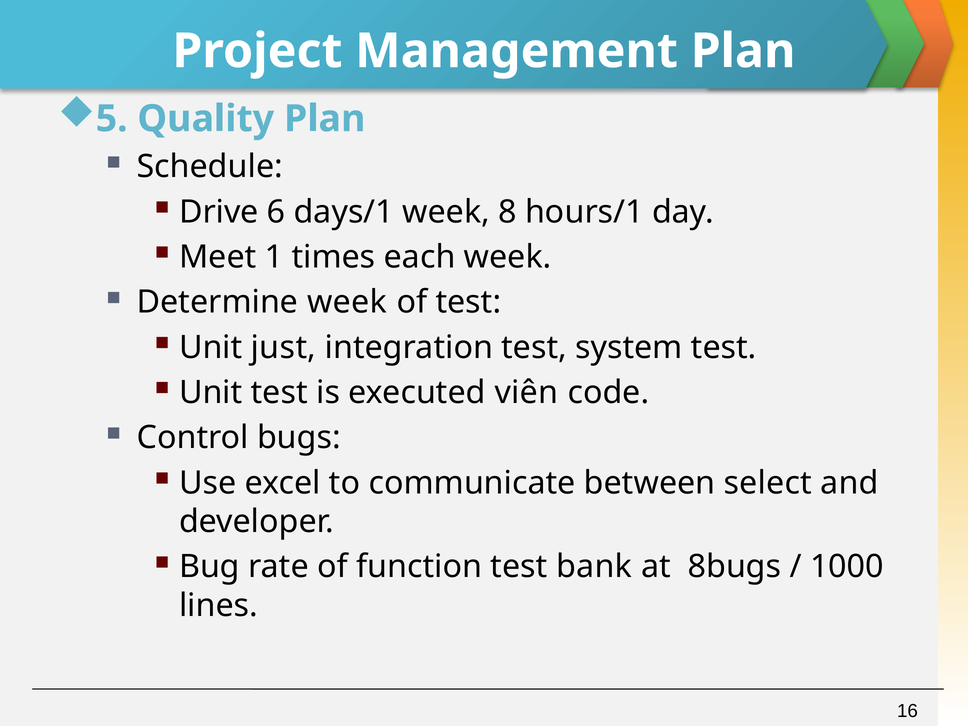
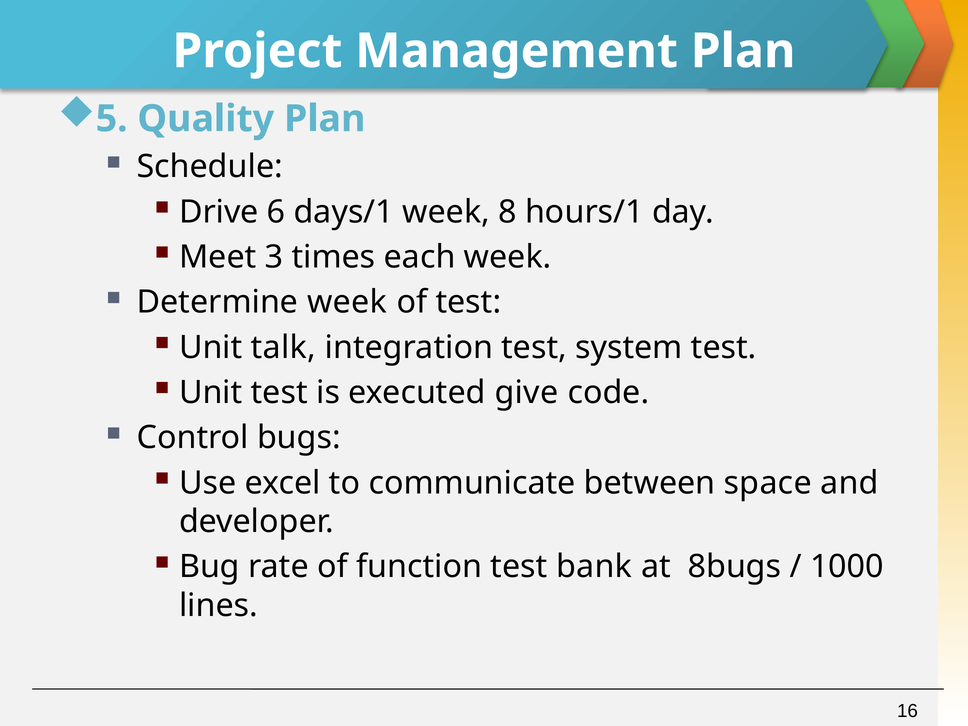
1: 1 -> 3 (274, 257)
just: just -> talk (283, 347)
viên: viên -> give (526, 393)
select: select -> space (768, 483)
